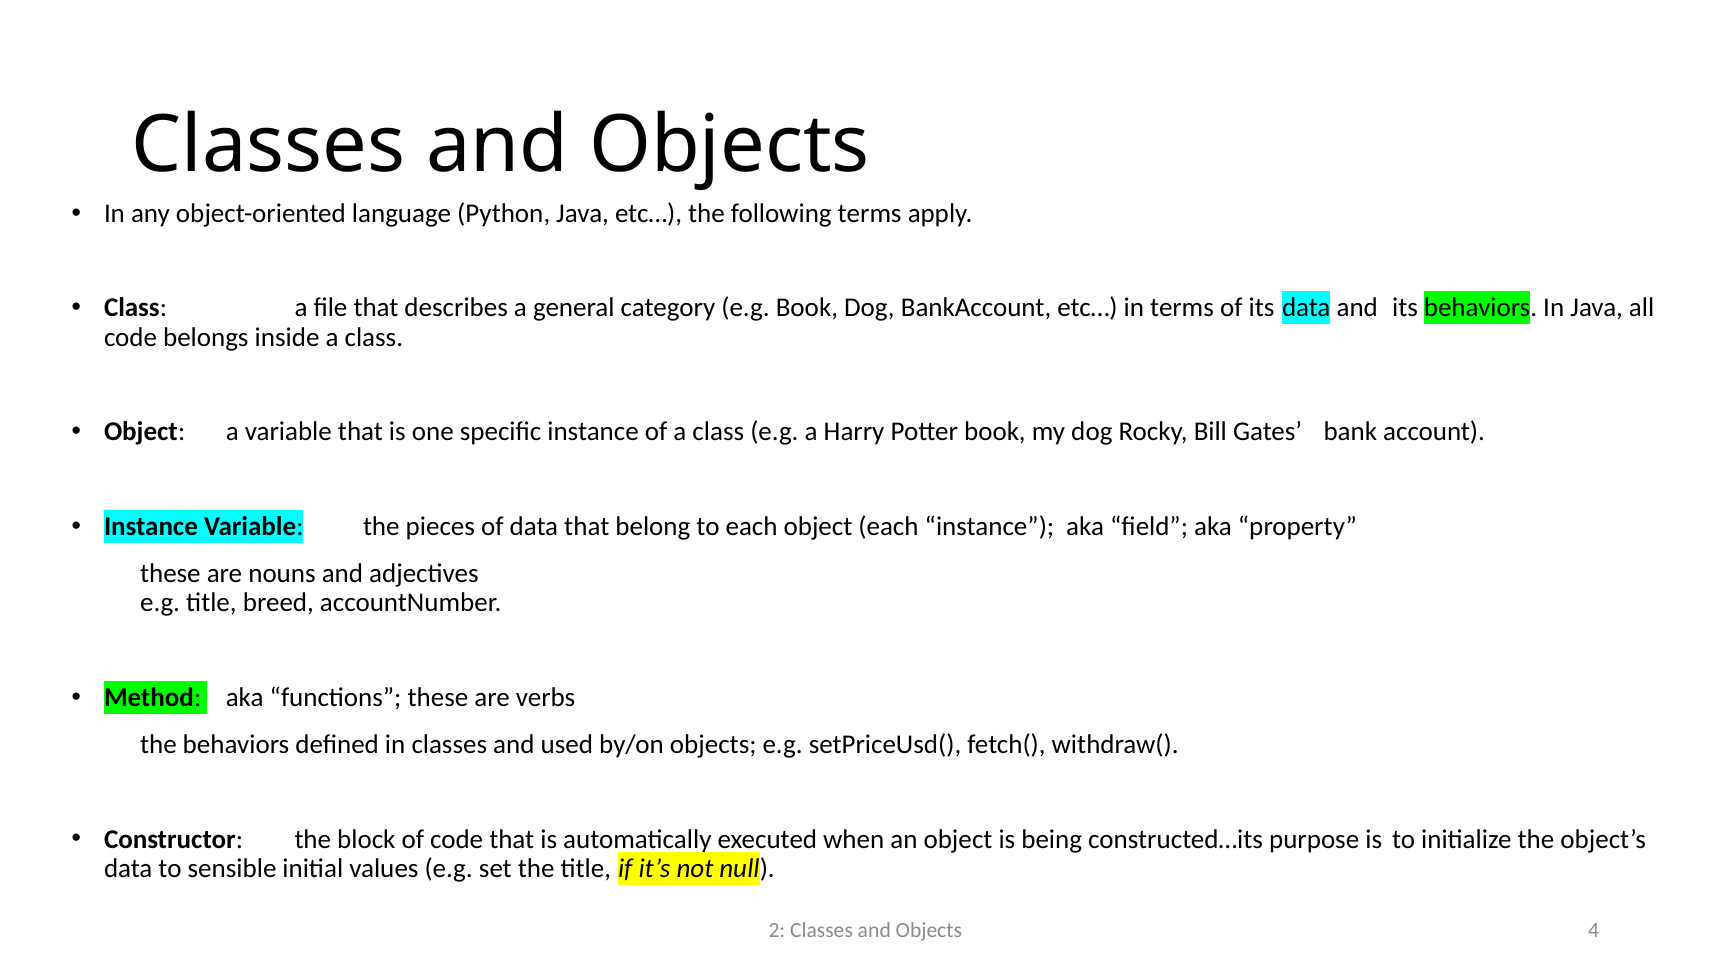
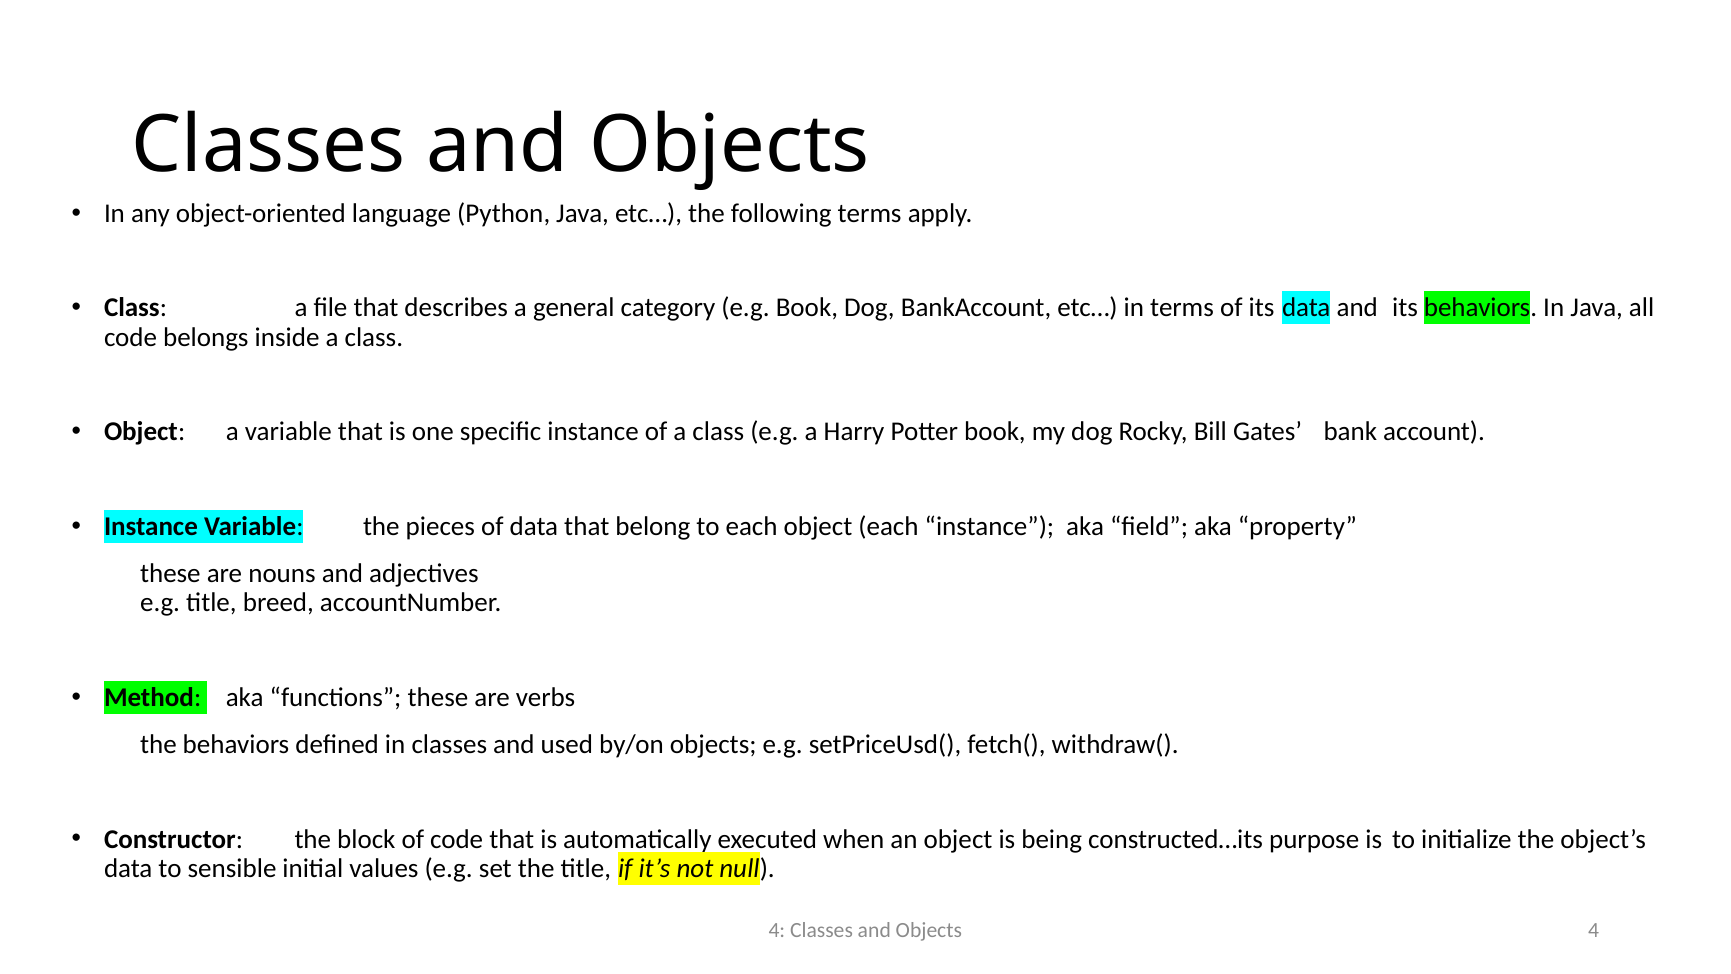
2: 2 -> 4 (777, 930)
